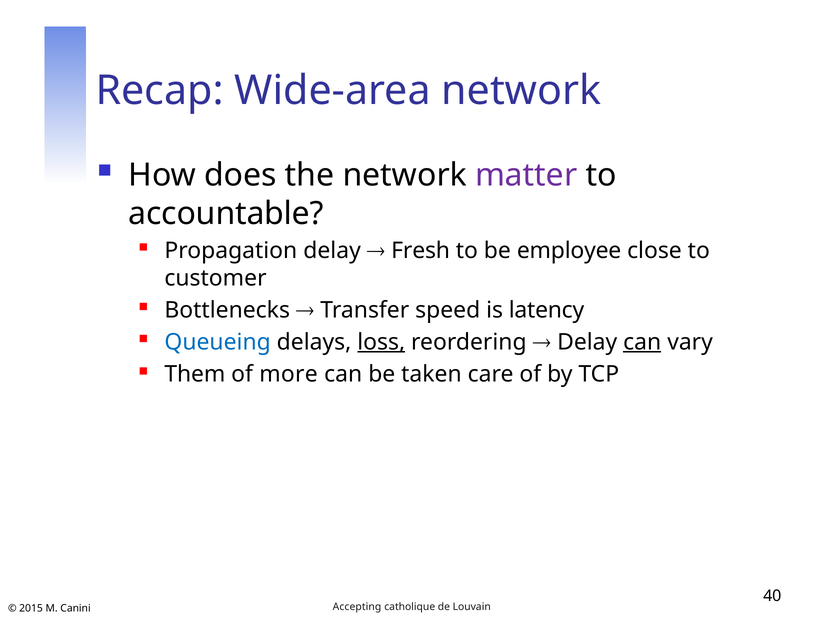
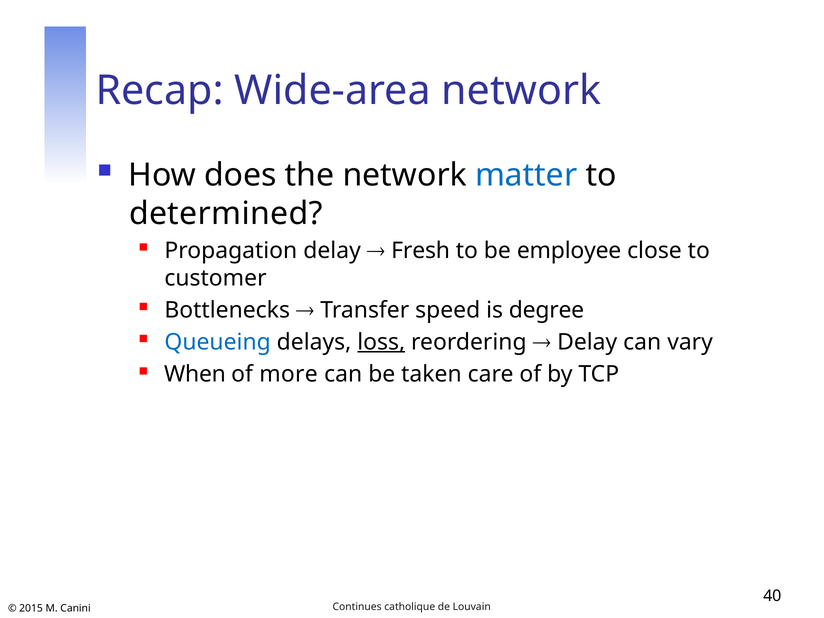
matter colour: purple -> blue (526, 175)
accountable: accountable -> determined (226, 214)
latency: latency -> degree (546, 310)
can underline: present -> none (642, 342)
Them: Them -> When (195, 374)
Accepting: Accepting -> Continues (357, 607)
